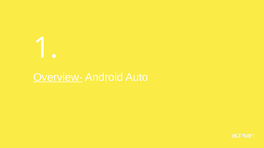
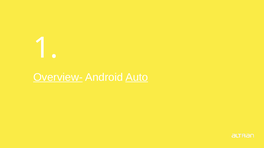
Auto underline: none -> present (137, 77)
